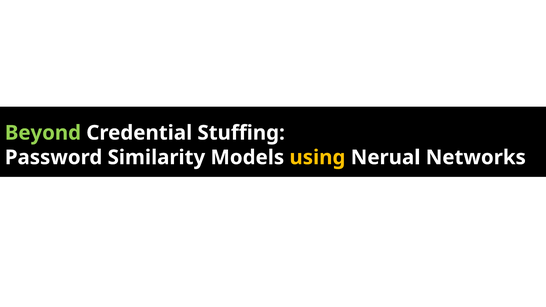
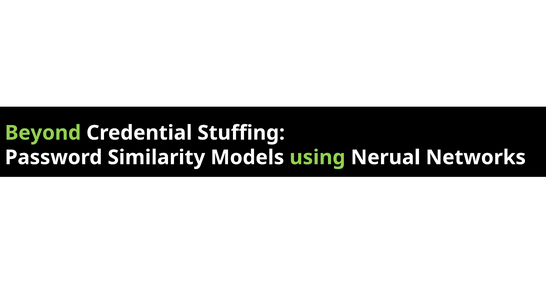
using colour: yellow -> light green (317, 157)
